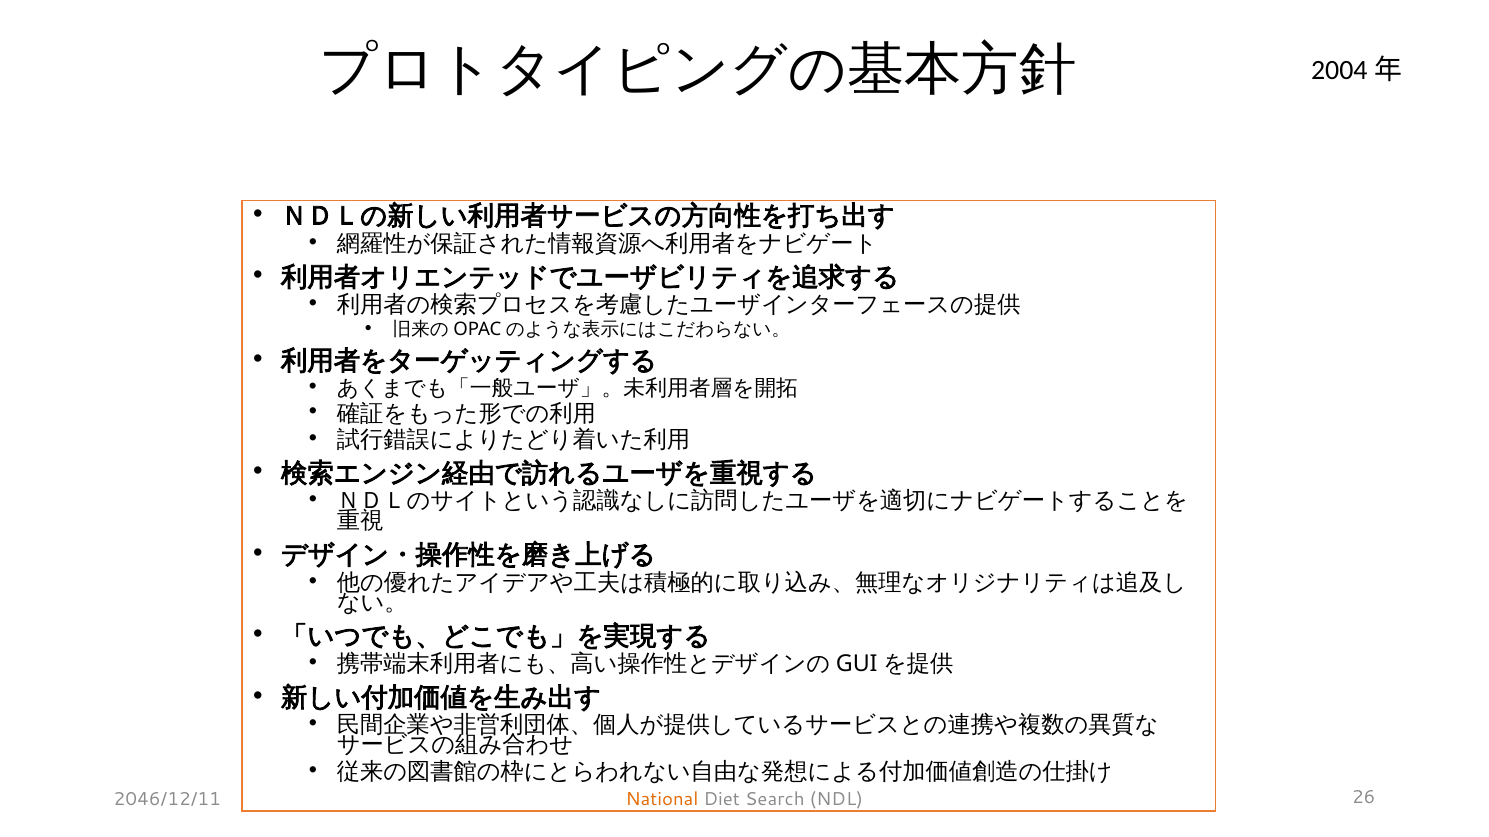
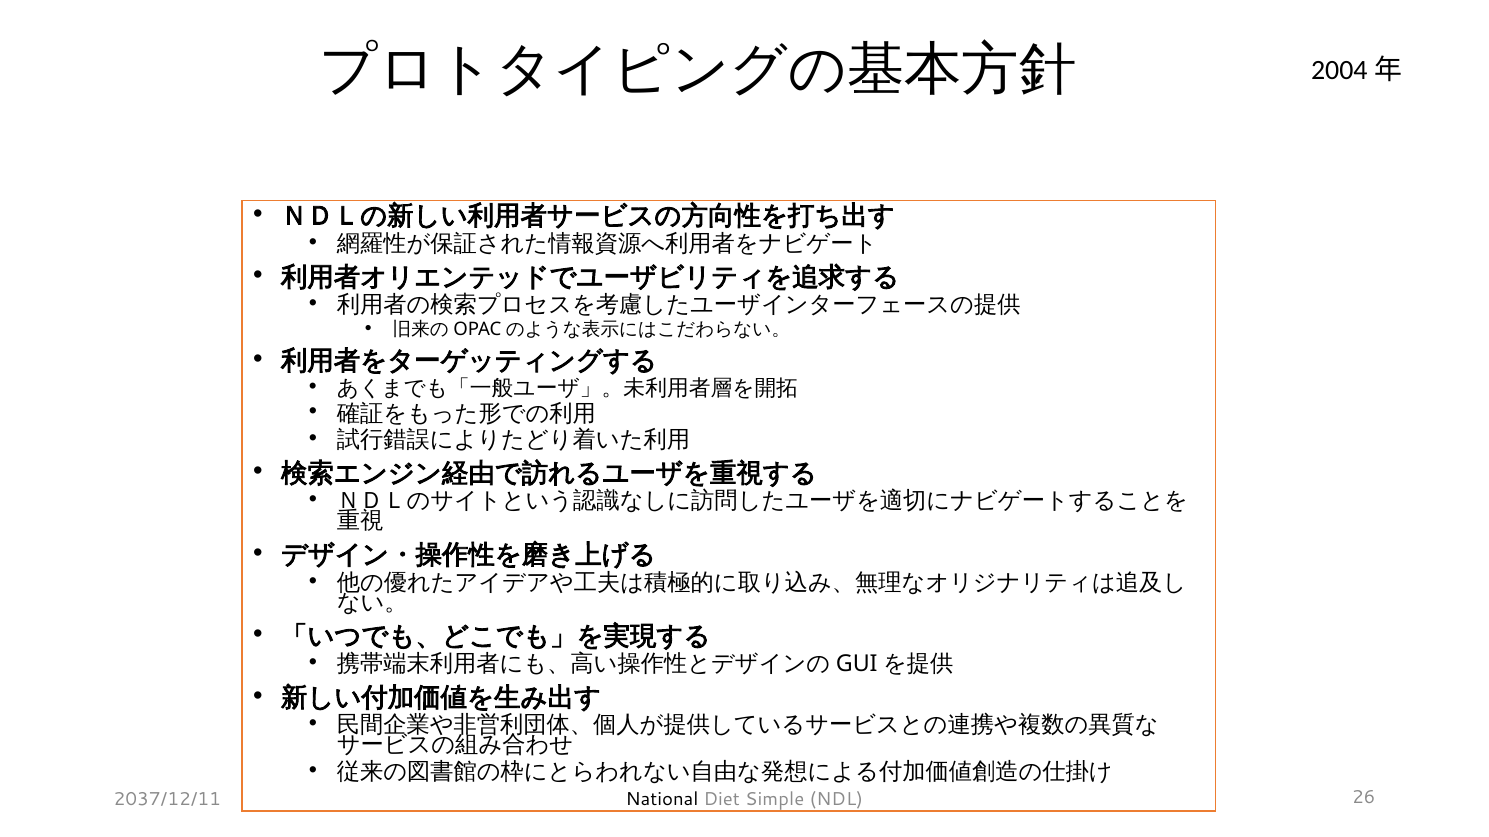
2046/12/11: 2046/12/11 -> 2037/12/11 (167, 800)
National colour: orange -> black (662, 800)
Search: Search -> Simple (775, 800)
